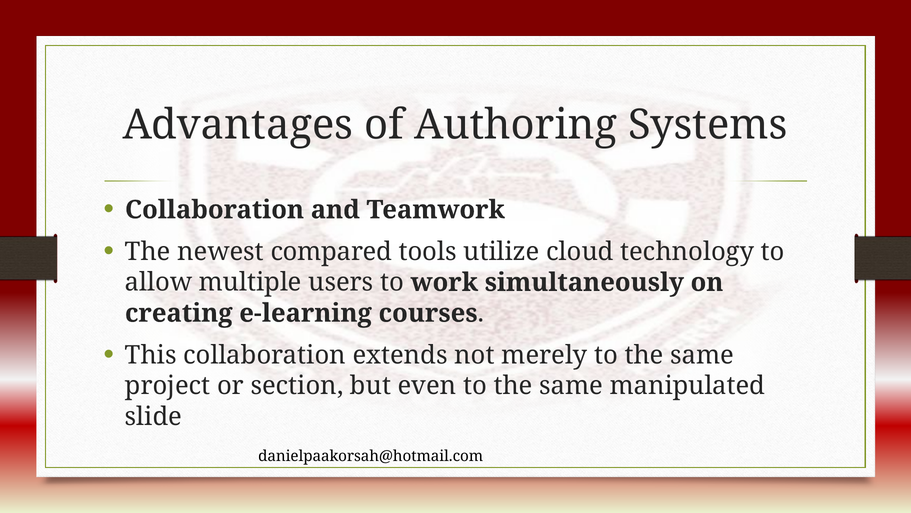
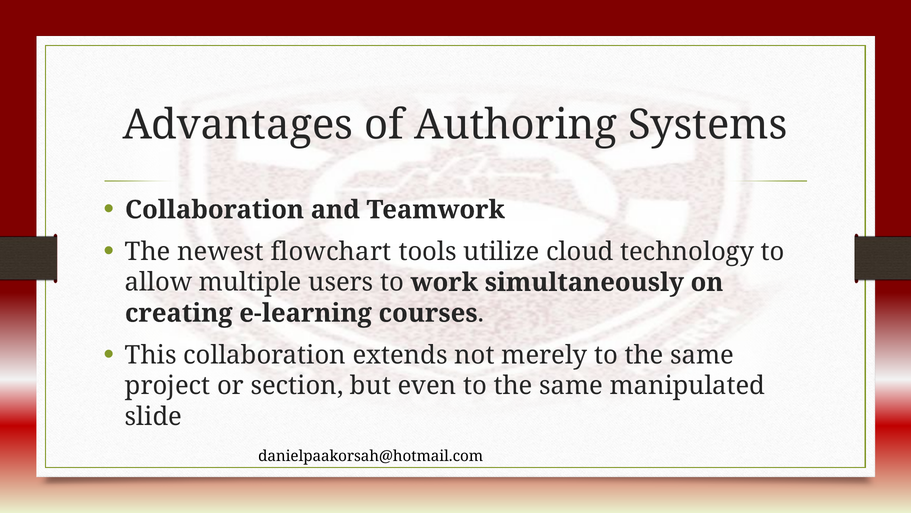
compared: compared -> flowchart (331, 251)
